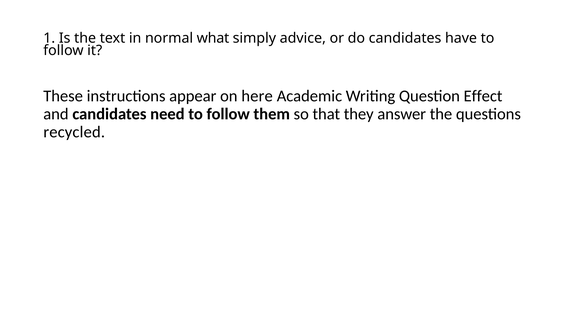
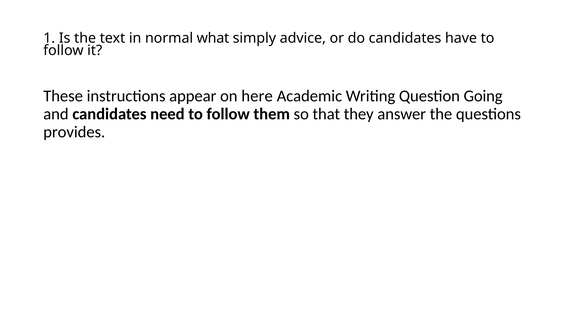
Effect: Effect -> Going (483, 96)
recycled: recycled -> provides (74, 132)
